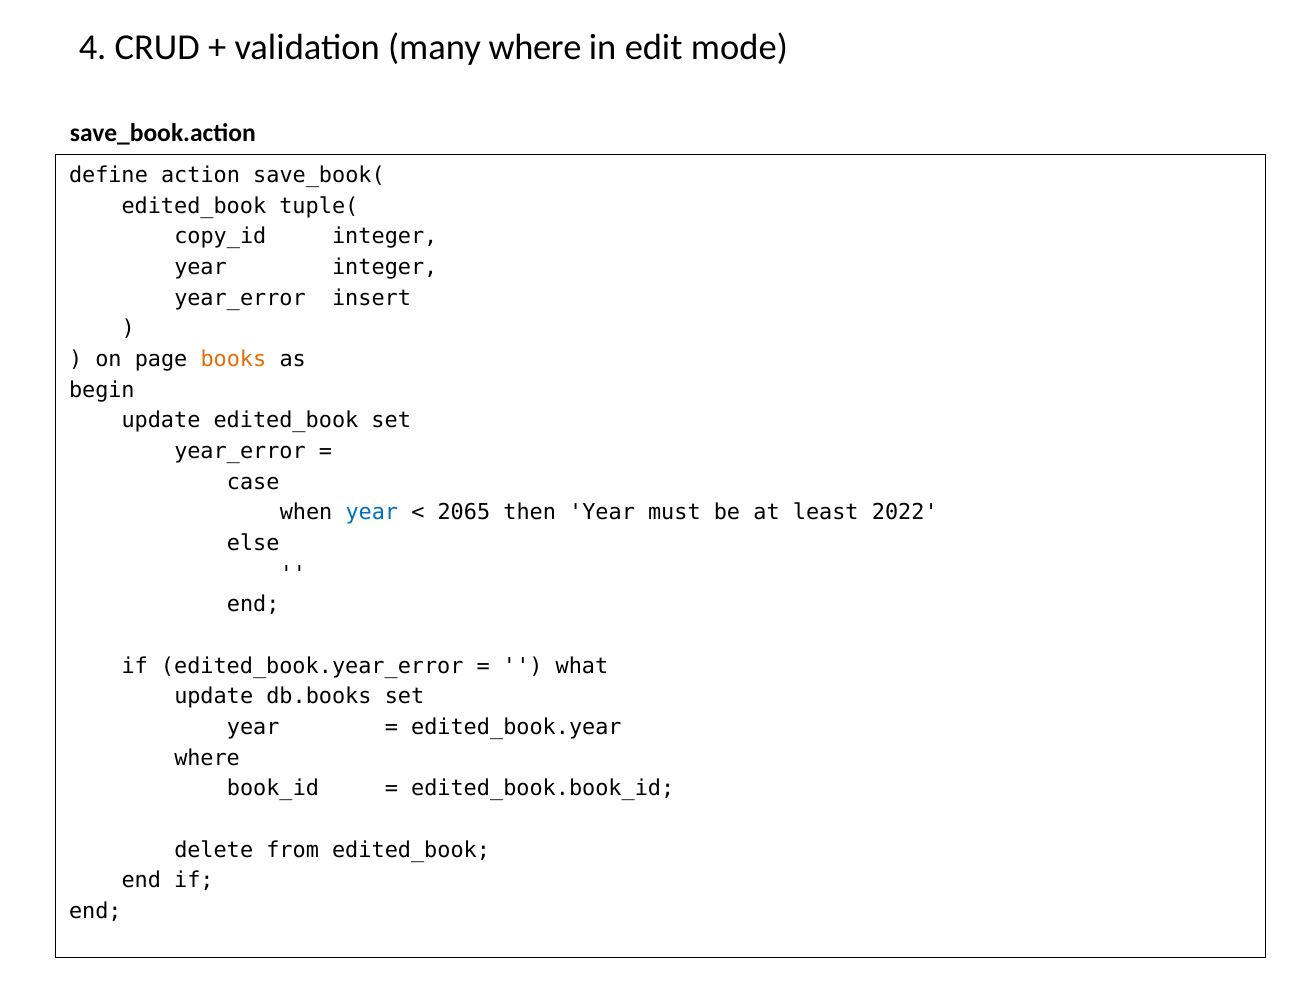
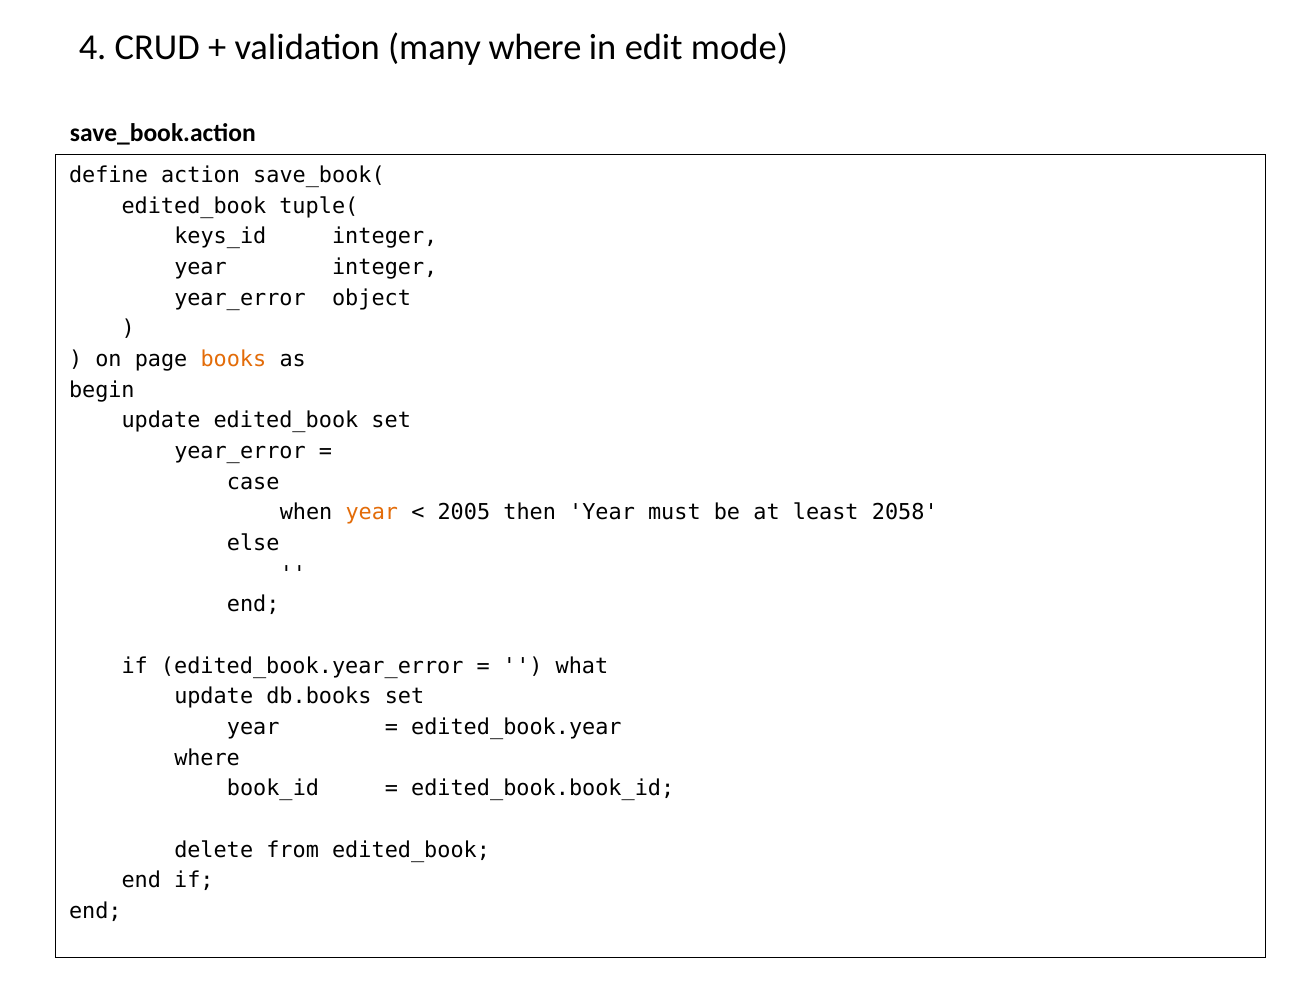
copy_id: copy_id -> keys_id (220, 237)
insert: insert -> object (372, 298)
year colour: blue -> orange (372, 513)
2065: 2065 -> 2005 (464, 513)
2022: 2022 -> 2058 (905, 513)
